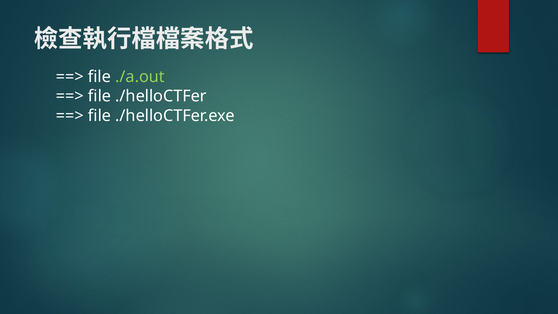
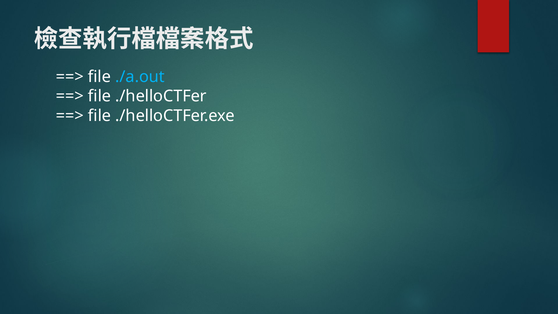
./a.out colour: light green -> light blue (140, 77)
